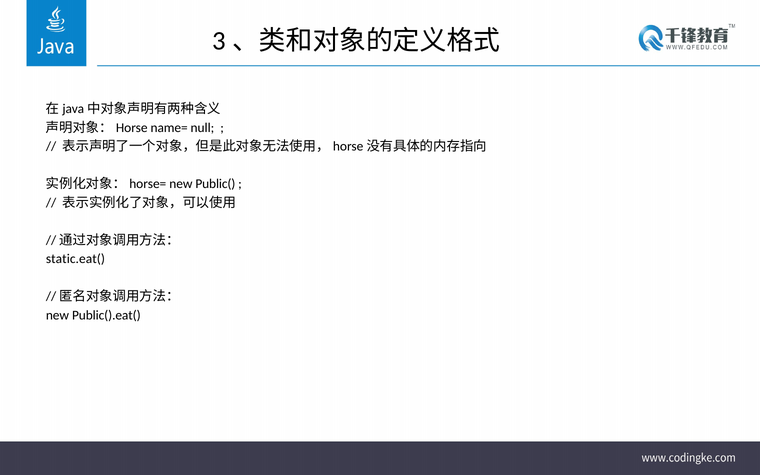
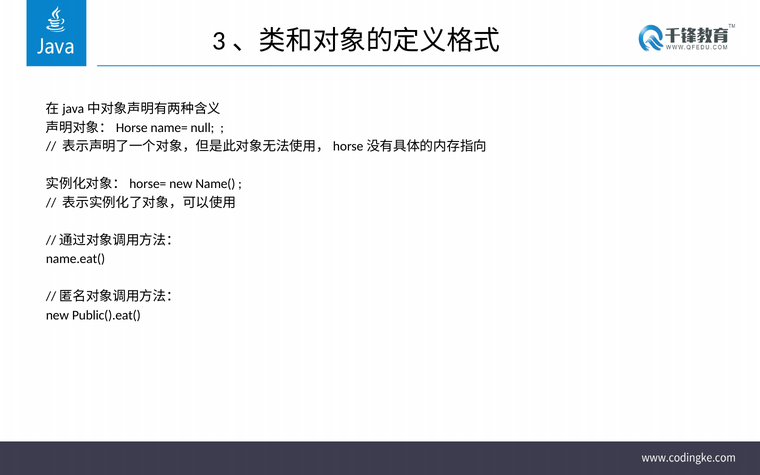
Public(: Public( -> Name( (215, 184)
static.eat(: static.eat( -> name.eat( (76, 259)
